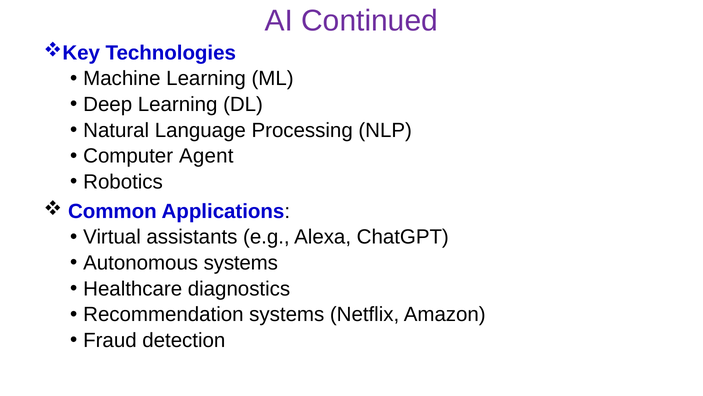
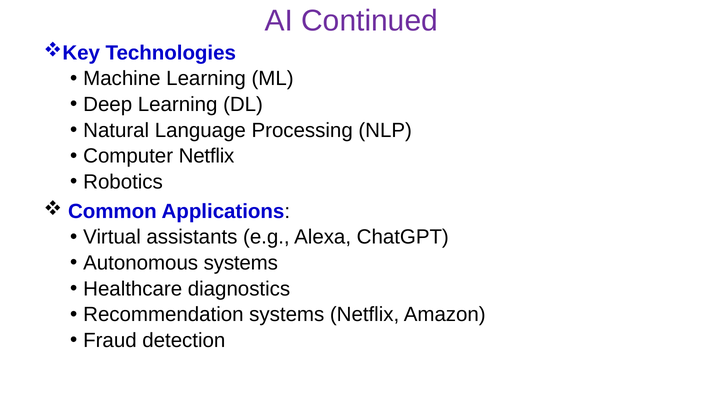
Computer Agent: Agent -> Netflix (207, 156)
